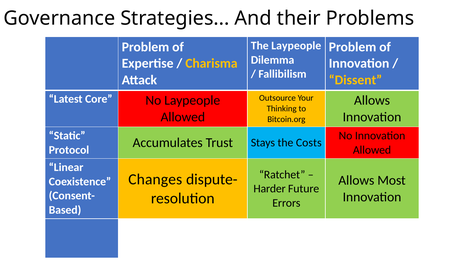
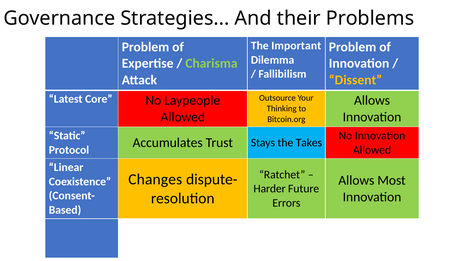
The Laypeople: Laypeople -> Important (296, 46)
Charisma colour: yellow -> light green (211, 63)
Costs: Costs -> Takes (309, 143)
